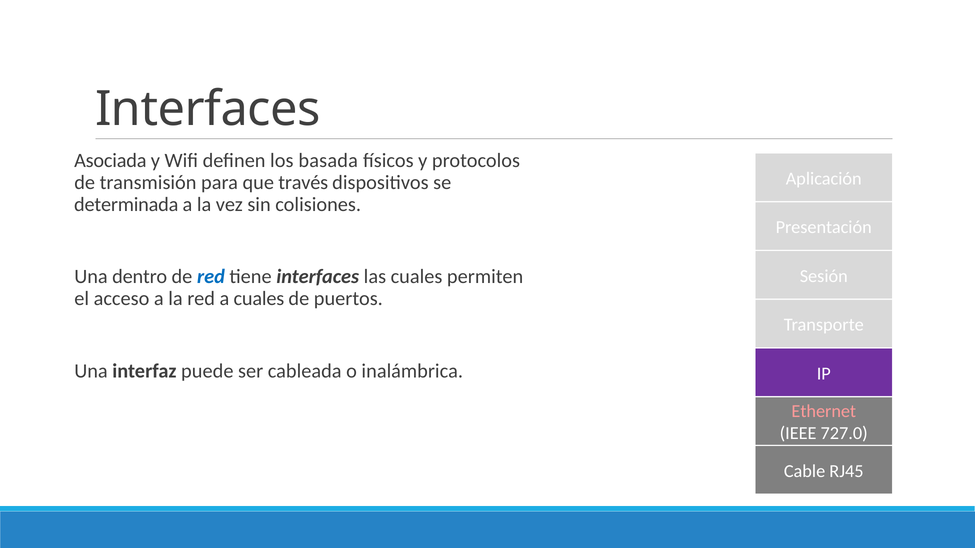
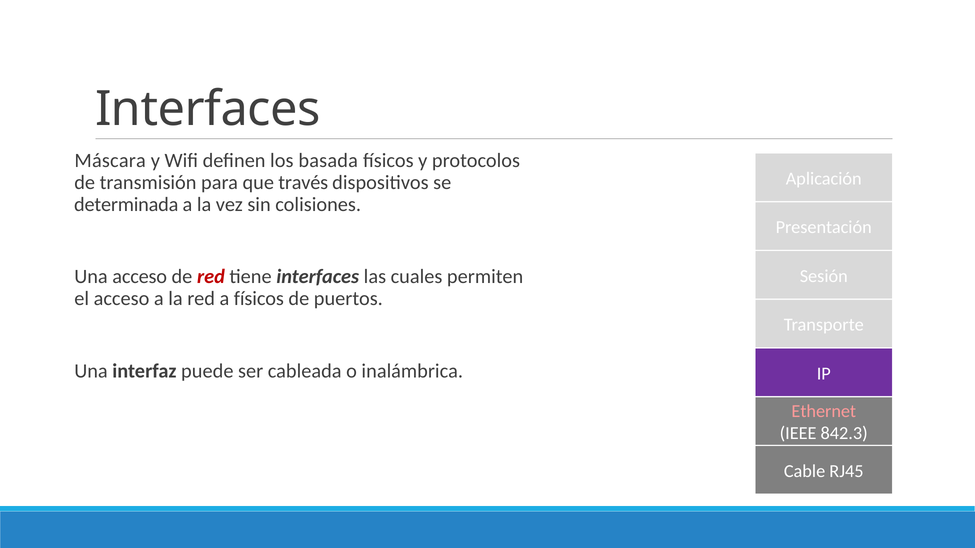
Asociada: Asociada -> Máscara (110, 161)
Una dentro: dentro -> acceso (140, 277)
red colour: blue -> red (211, 277)
a cuales: cuales -> físicos (259, 299)
727.0: 727.0 -> 842.3 (844, 434)
